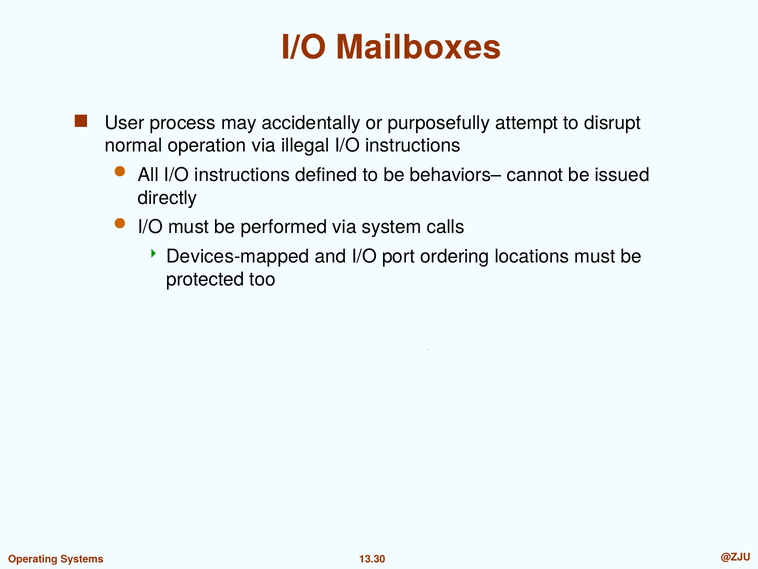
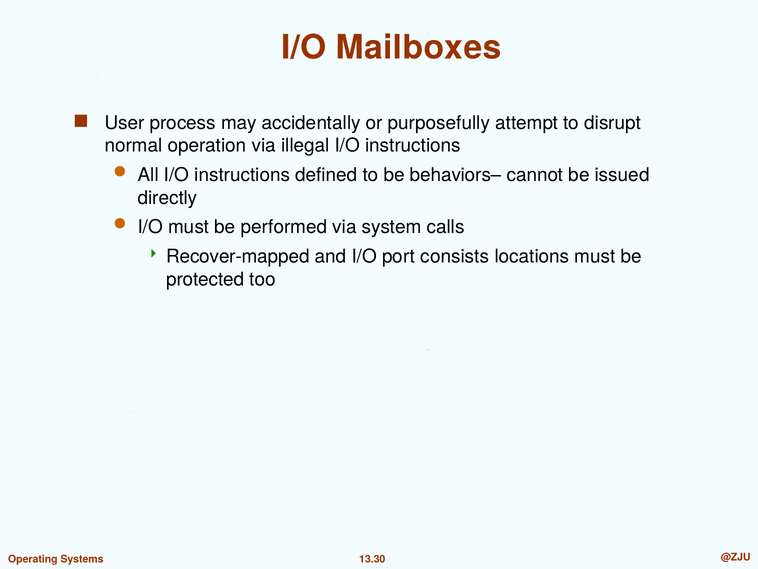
Devices-mapped: Devices-mapped -> Recover-mapped (238, 256)
ordering: ordering -> consists (455, 256)
